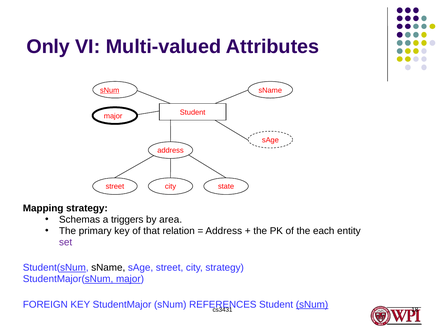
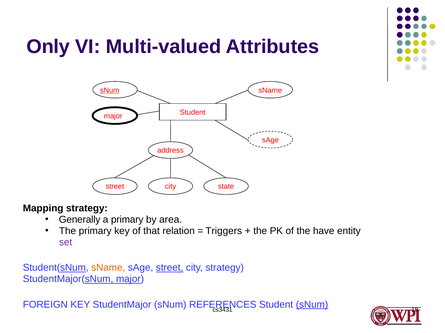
Schemas: Schemas -> Generally (80, 220)
a triggers: triggers -> primary (127, 220)
Address: Address -> Triggers (224, 231)
each: each -> have (324, 231)
sName colour: black -> orange (108, 268)
street underline: none -> present (170, 268)
